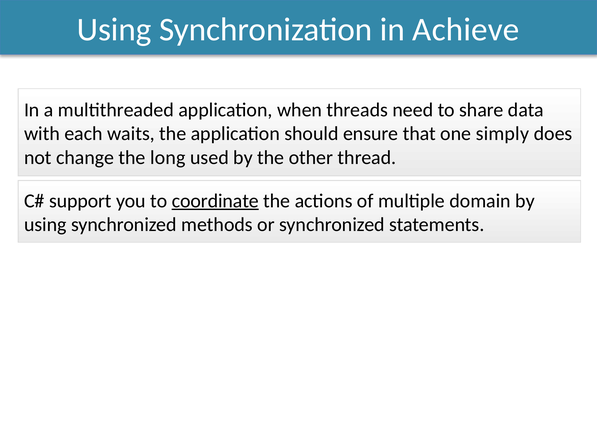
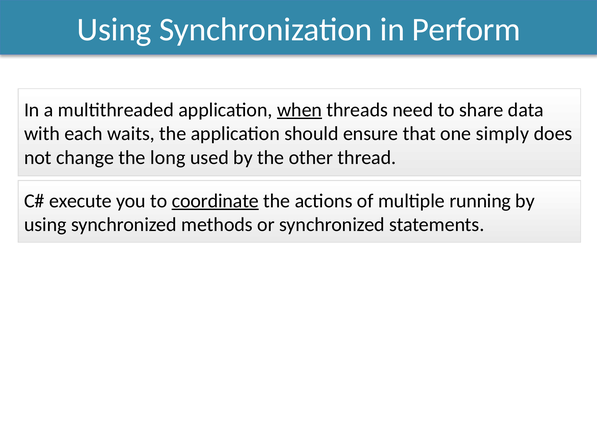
Achieve: Achieve -> Perform (466, 30)
when underline: none -> present (300, 110)
support: support -> execute (80, 201)
domain: domain -> running (480, 201)
